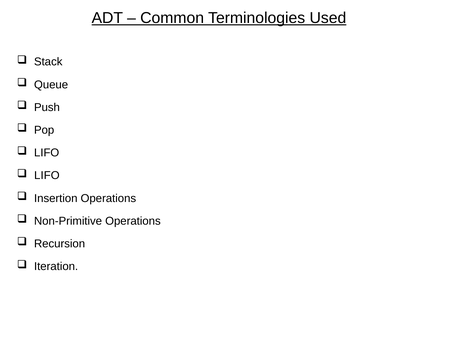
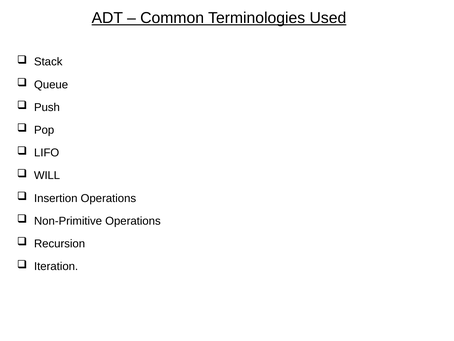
LIFO: LIFO -> WILL (47, 175)
